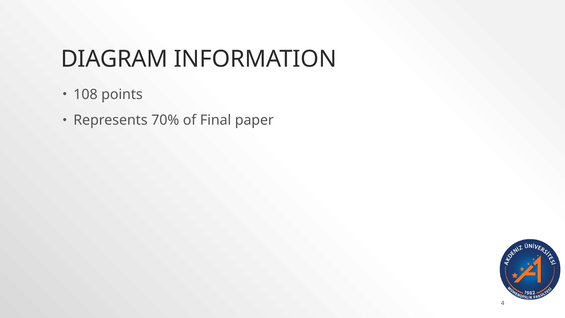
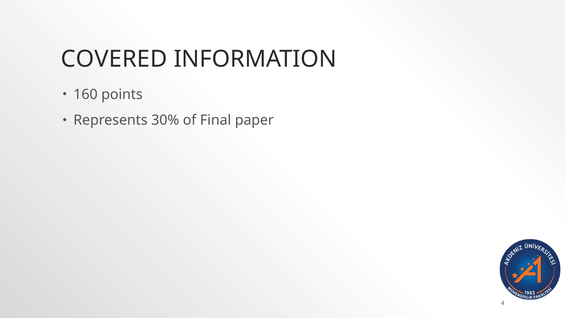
DIAGRAM: DIAGRAM -> COVERED (114, 59)
108: 108 -> 160 (85, 94)
70%: 70% -> 30% (165, 120)
